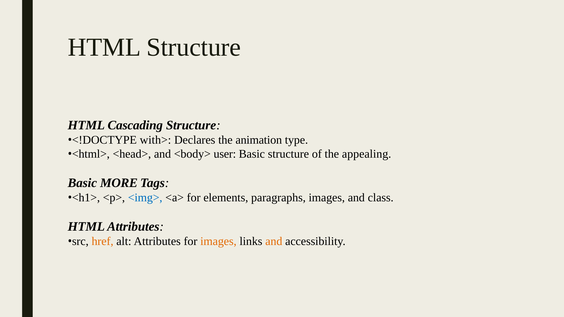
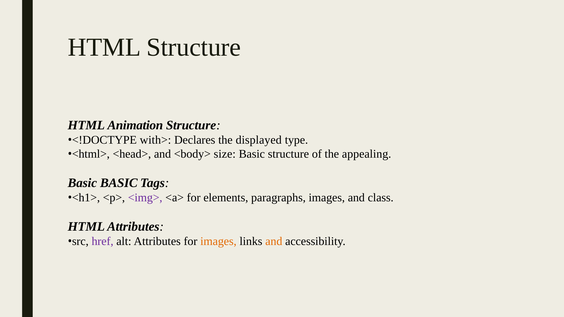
Cascading: Cascading -> Animation (135, 125)
animation: animation -> displayed (259, 140)
user: user -> size (225, 154)
Basic MORE: MORE -> BASIC (119, 183)
<img> colour: blue -> purple (145, 198)
href colour: orange -> purple (103, 242)
